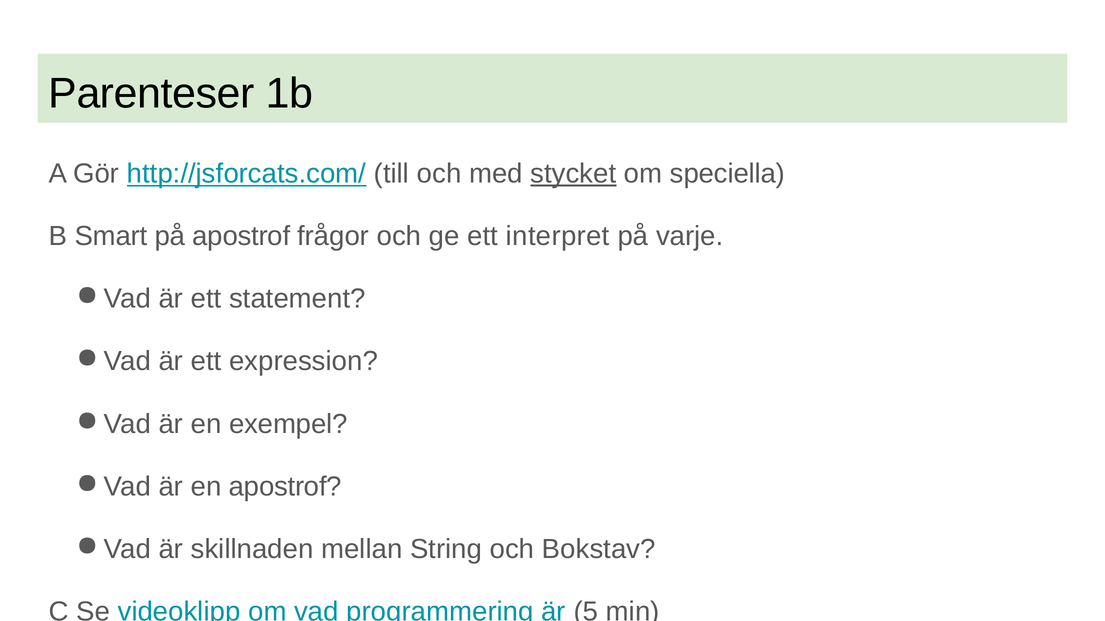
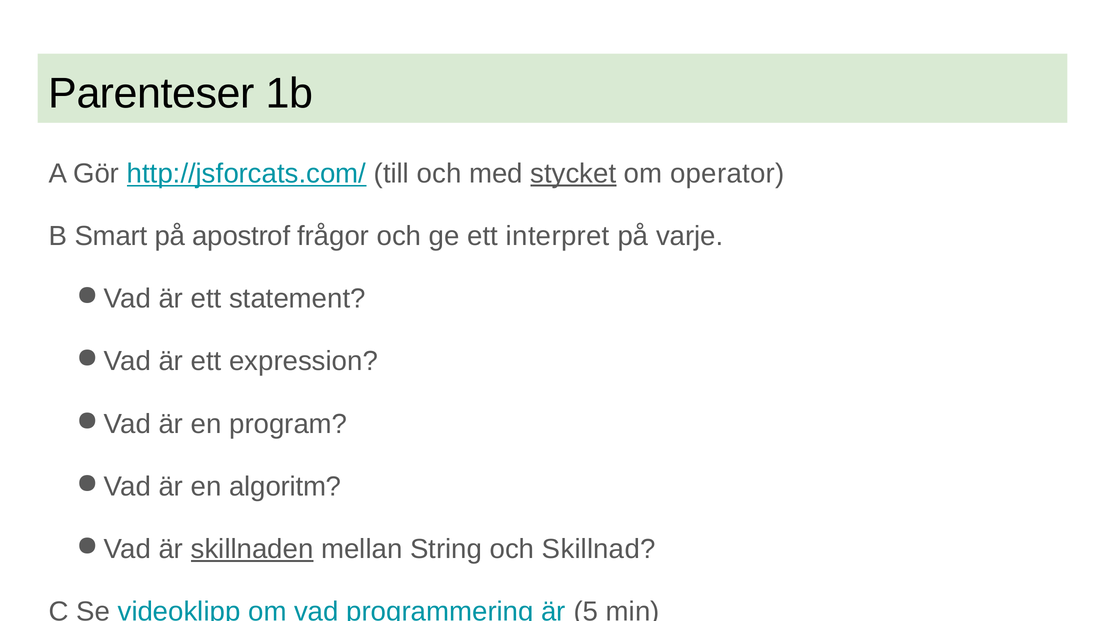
speciella: speciella -> operator (727, 174)
exempel: exempel -> program (288, 424)
en apostrof: apostrof -> algoritm (285, 487)
skillnaden underline: none -> present (252, 550)
Bokstav: Bokstav -> Skillnad (599, 550)
